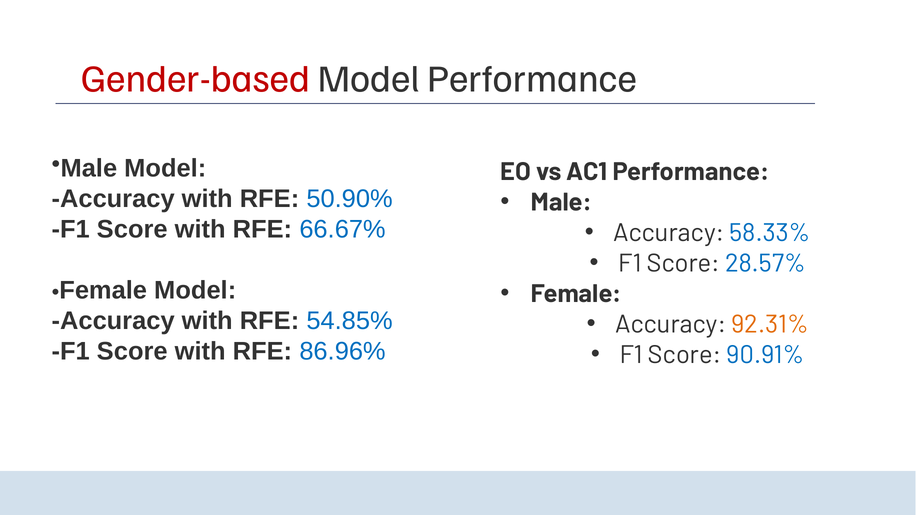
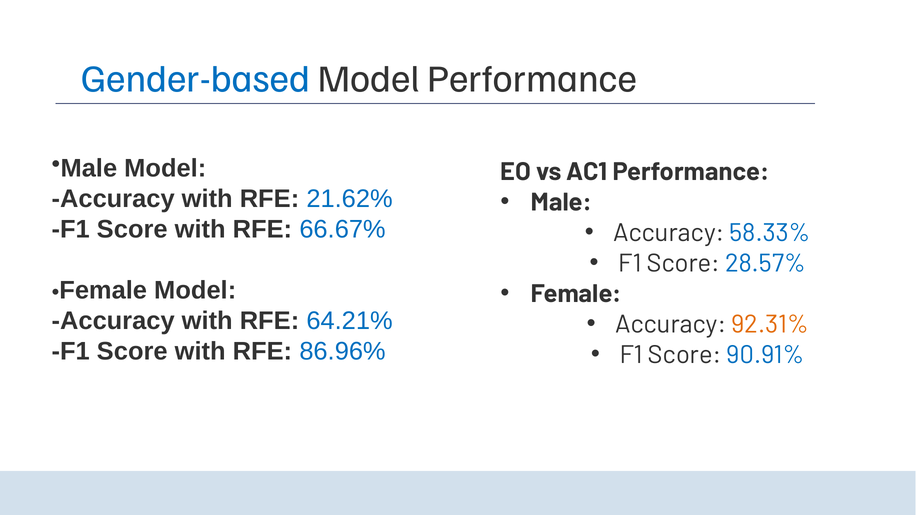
Gender-based colour: red -> blue (196, 79)
50.90%: 50.90% -> 21.62% (350, 199)
54.85%: 54.85% -> 64.21% (350, 321)
